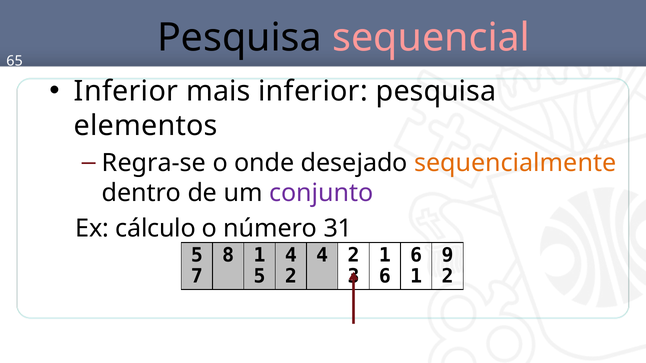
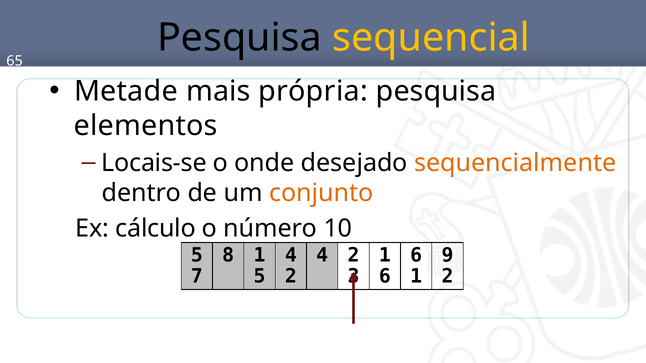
sequencial colour: pink -> yellow (431, 38)
Inferior: Inferior -> Metade (126, 92)
mais inferior: inferior -> própria (313, 92)
Regra-se: Regra-se -> Locais-se (154, 163)
conjunto colour: purple -> orange (321, 193)
31: 31 -> 10 (338, 228)
